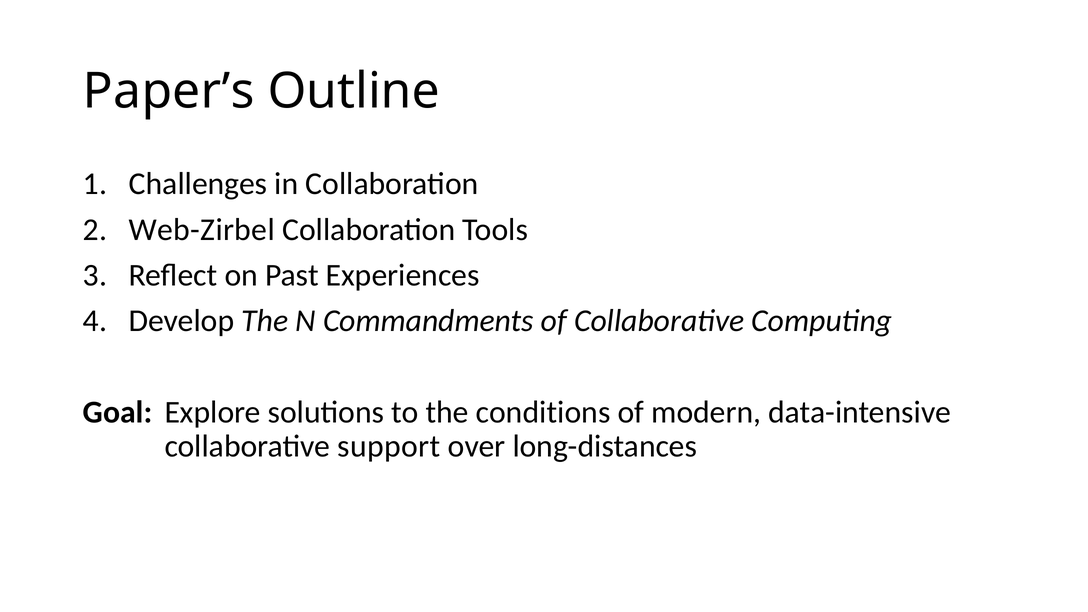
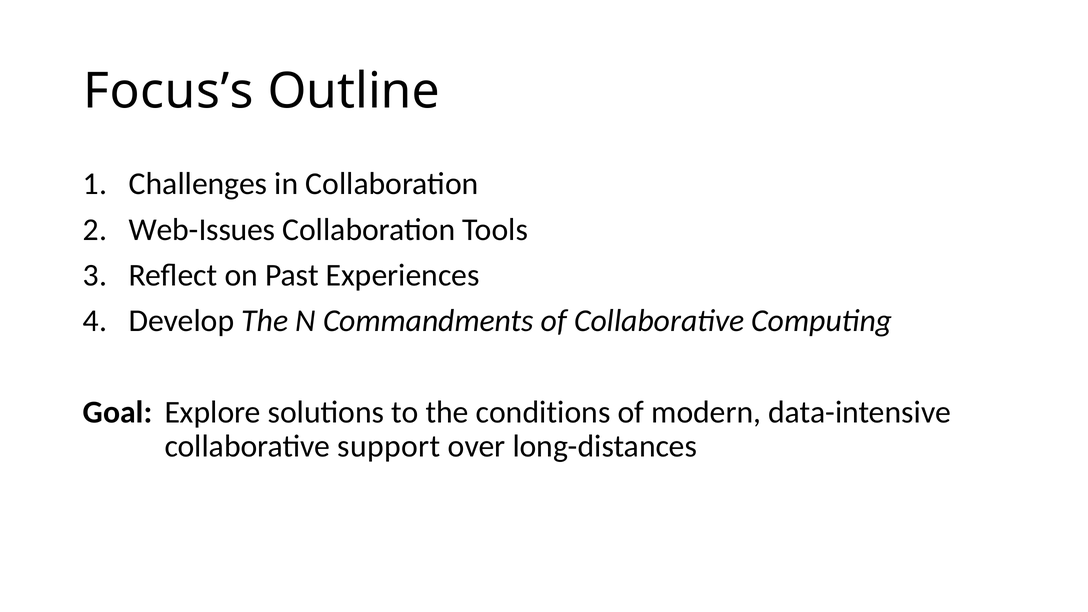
Paper’s: Paper’s -> Focus’s (169, 91)
Web-Zirbel: Web-Zirbel -> Web-Issues (202, 230)
